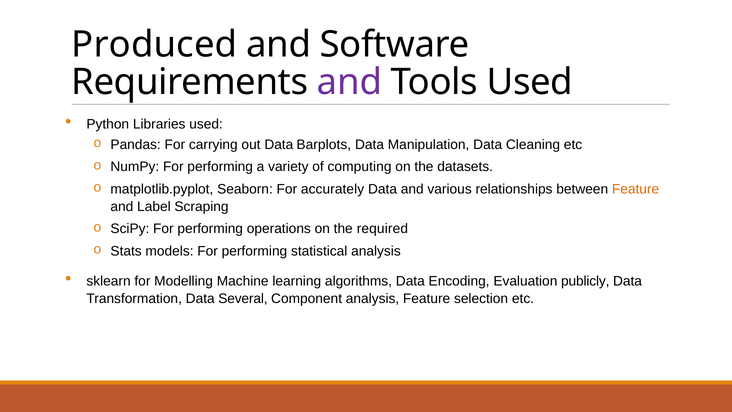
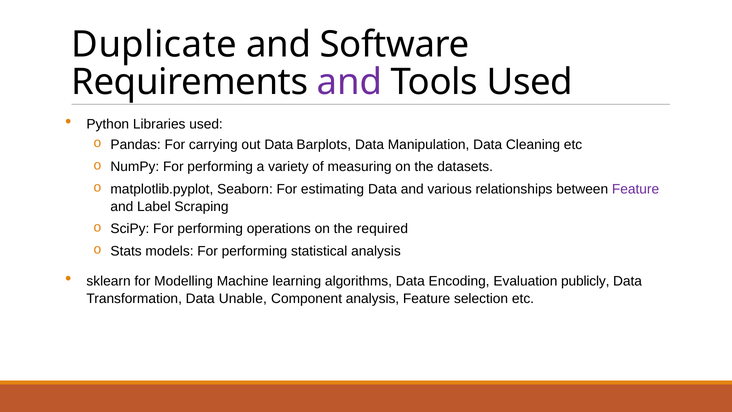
Produced: Produced -> Duplicate (154, 45)
computing: computing -> measuring (360, 167)
accurately: accurately -> estimating (333, 189)
Feature colour: orange -> purple (636, 189)
Several: Several -> Unable (243, 298)
